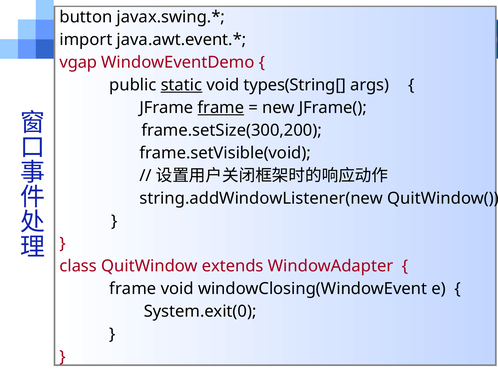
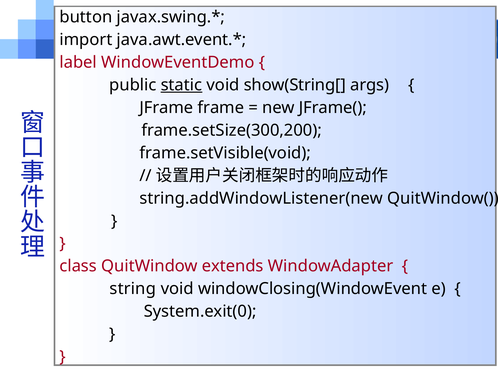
vgap: vgap -> label (78, 62)
types(String[: types(String[ -> show(String[ (295, 85)
frame underline: present -> none (221, 108)
frame: frame -> string (133, 289)
